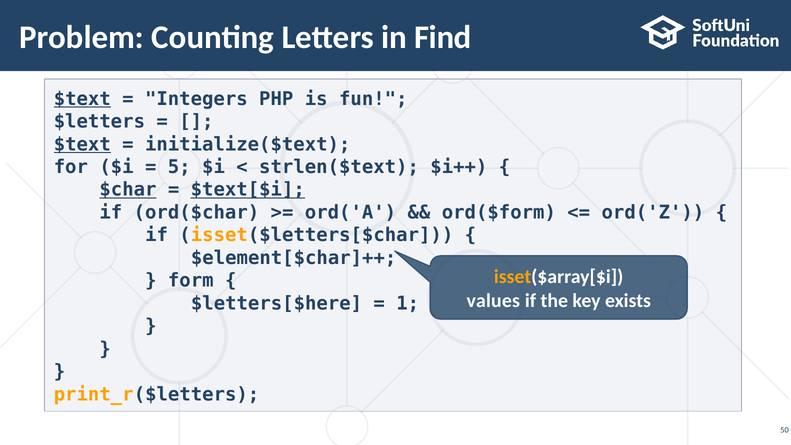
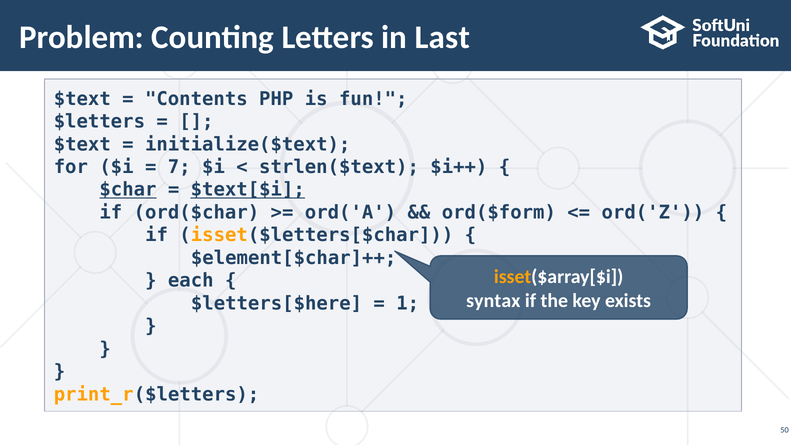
Find: Find -> Last (442, 37)
$text underline: present -> none (82, 99)
Integers: Integers -> Contents (196, 99)
$text underline: present -> none (82, 144)
5: 5 -> 7 (179, 167)
form: form -> each (191, 281)
values: values -> syntax (493, 301)
